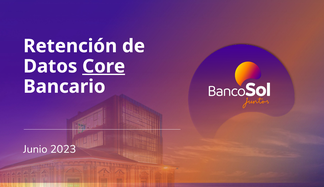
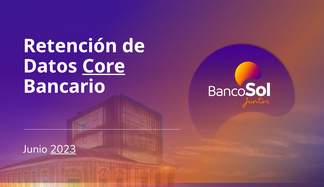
2023 underline: none -> present (63, 149)
